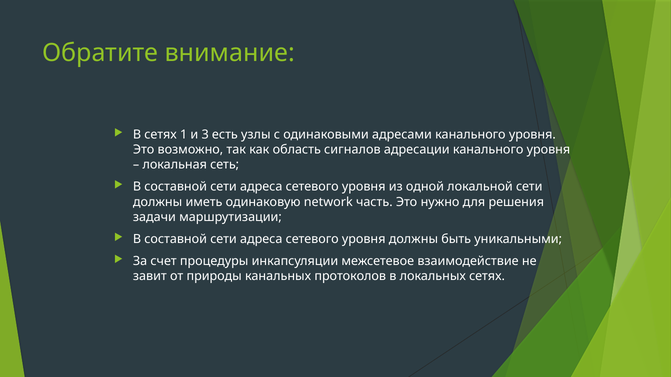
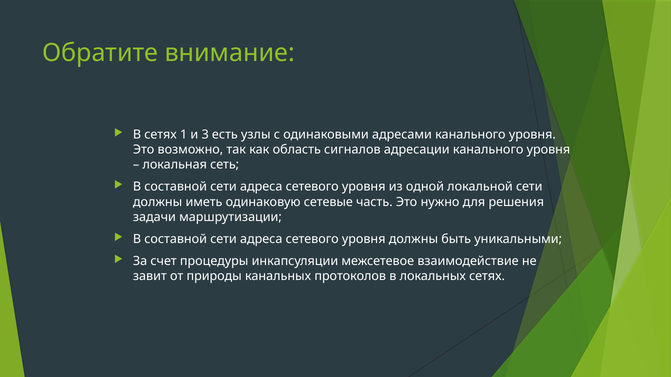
network: network -> сетевые (328, 202)
